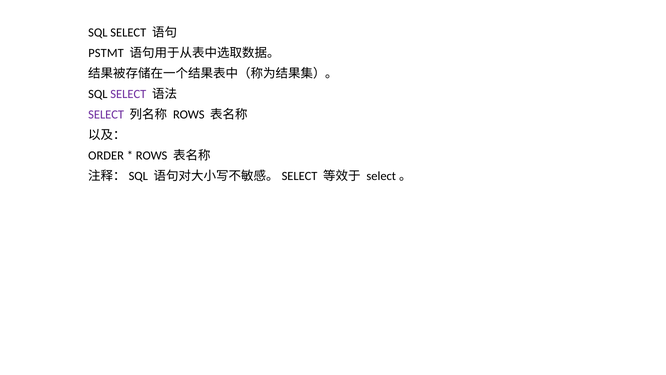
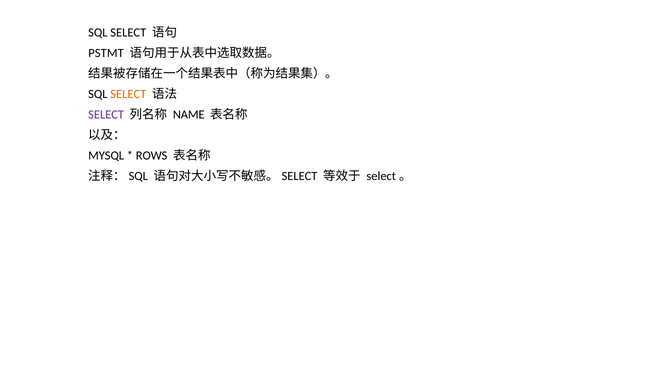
SELECT colour: purple -> orange (128, 94)
ROWS: ROWS -> NAME (189, 114)
ORDER: ORDER -> MYSQL (106, 155)
